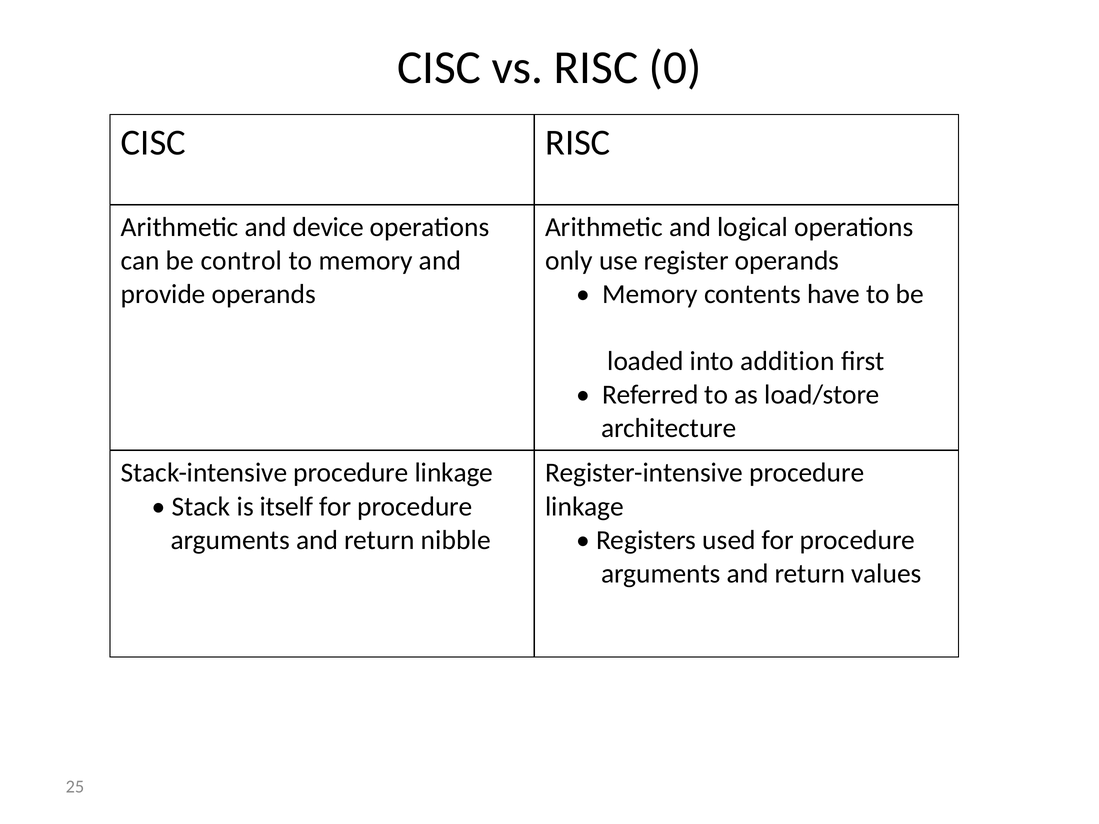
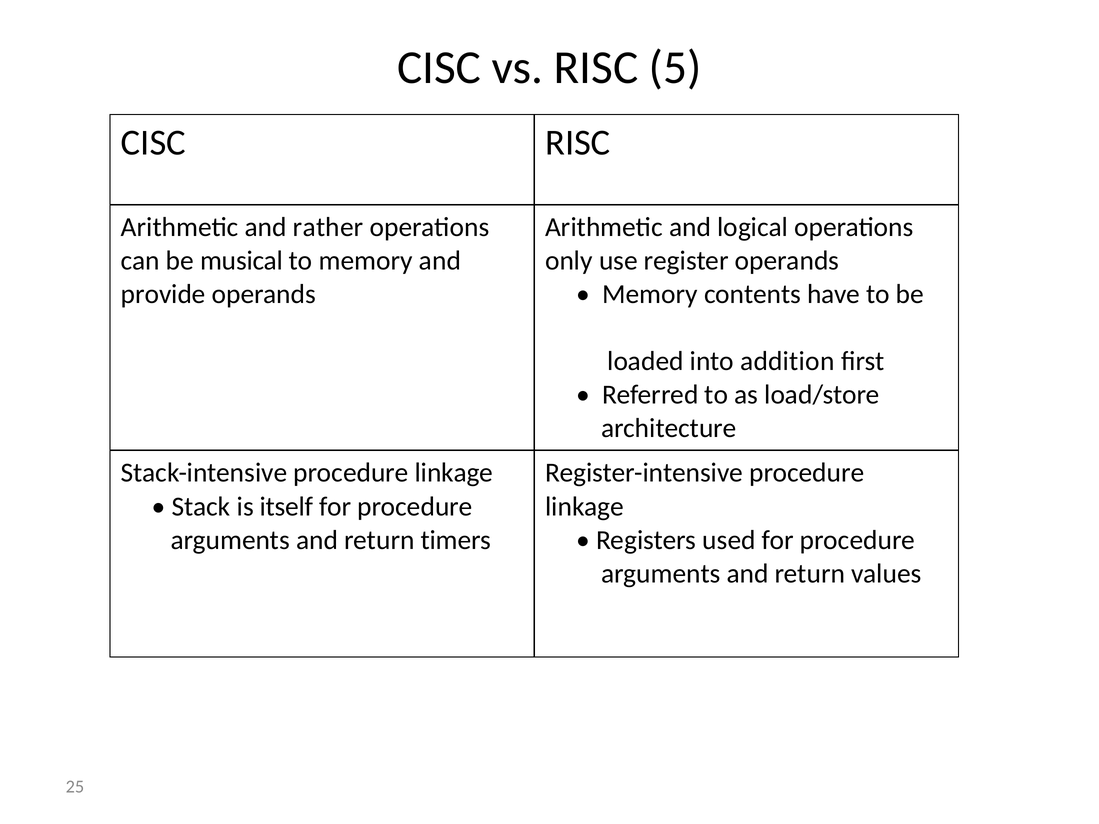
0: 0 -> 5 (675, 68)
device: device -> rather (328, 227)
control: control -> musical (242, 261)
nibble: nibble -> timers (456, 540)
